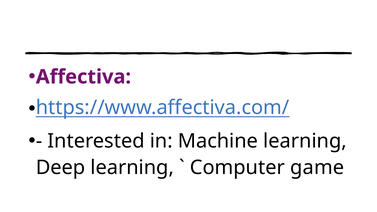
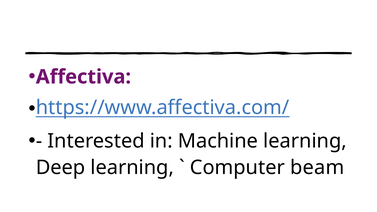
game: game -> beam (317, 168)
